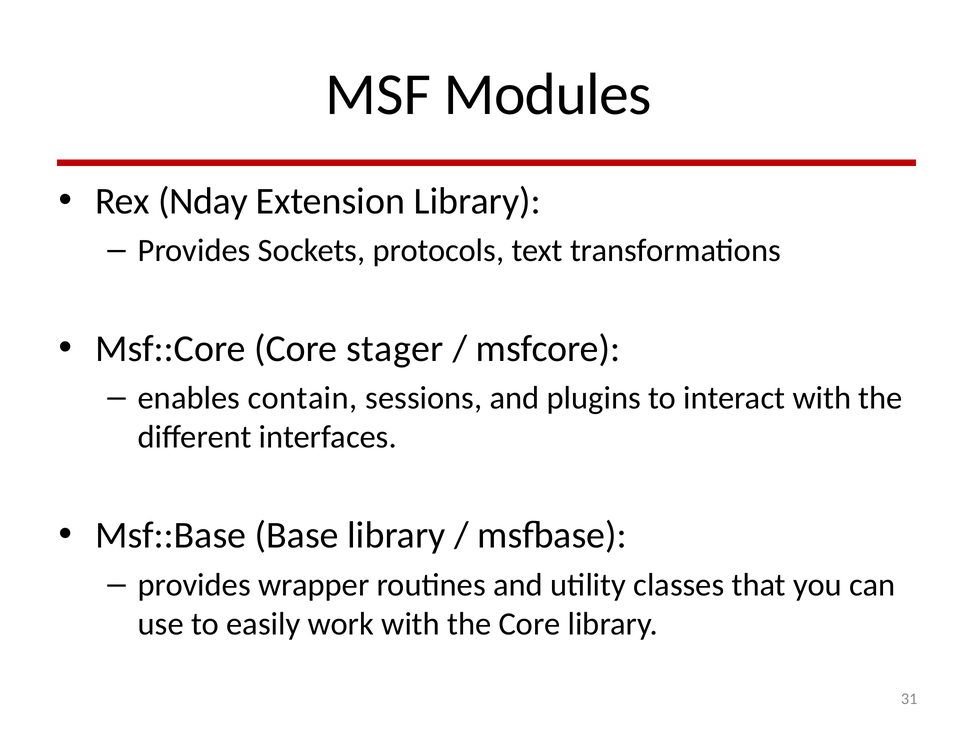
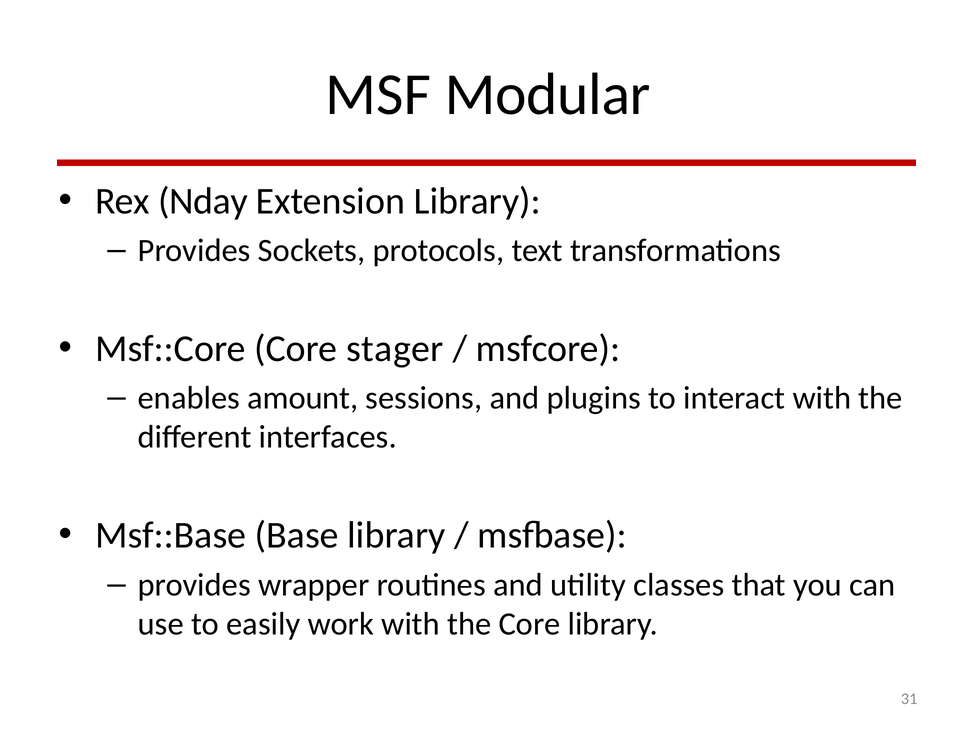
Modules: Modules -> Modular (548, 94)
contain: contain -> amount (303, 398)
